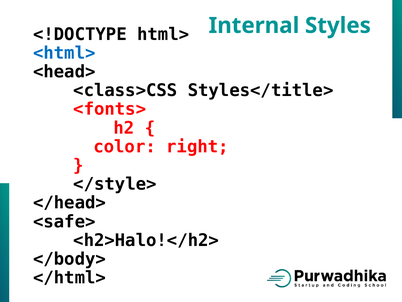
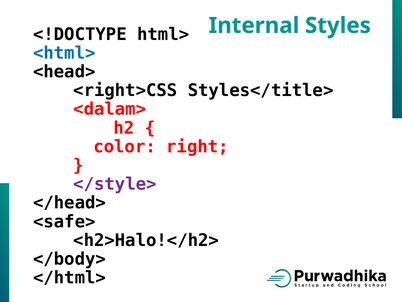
<class>CSS: <class>CSS -> <right>CSS (125, 90)
<fonts>: <fonts> -> <dalam> (110, 109)
</style> colour: black -> purple (115, 184)
